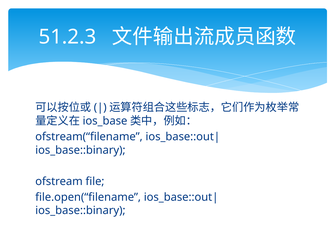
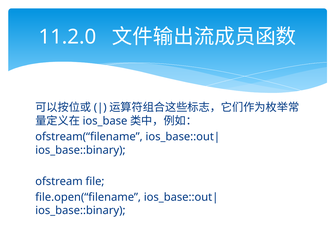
51.2.3: 51.2.3 -> 11.2.0 (67, 37)
